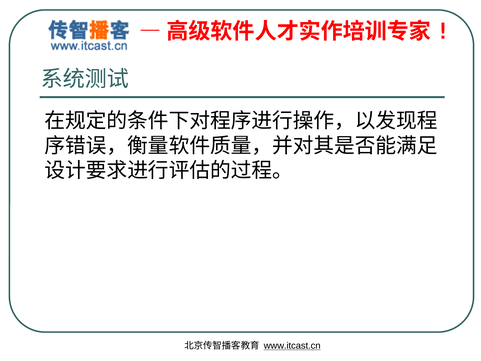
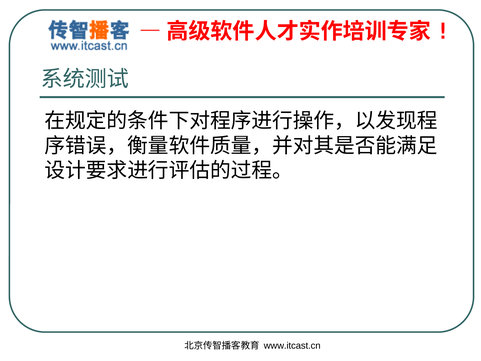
www.itcast.cn underline: present -> none (292, 346)
